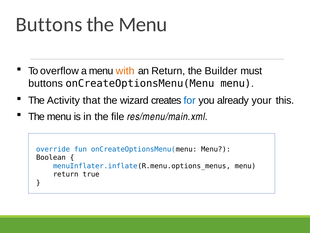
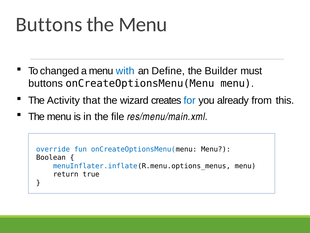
overflow: overflow -> changed (60, 71)
with colour: orange -> blue (125, 71)
an Return: Return -> Define (168, 71)
your: your -> from (262, 100)
